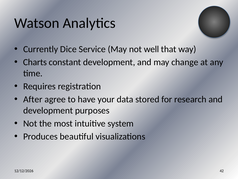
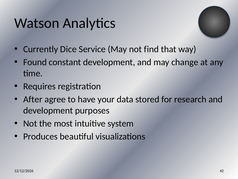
well: well -> find (151, 49)
Charts: Charts -> Found (35, 62)
